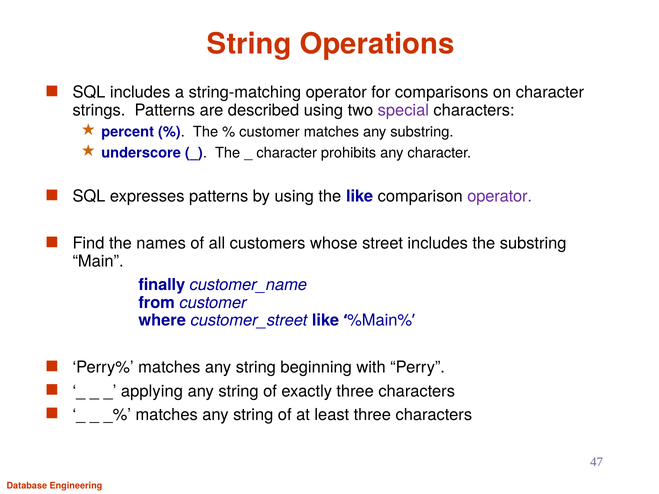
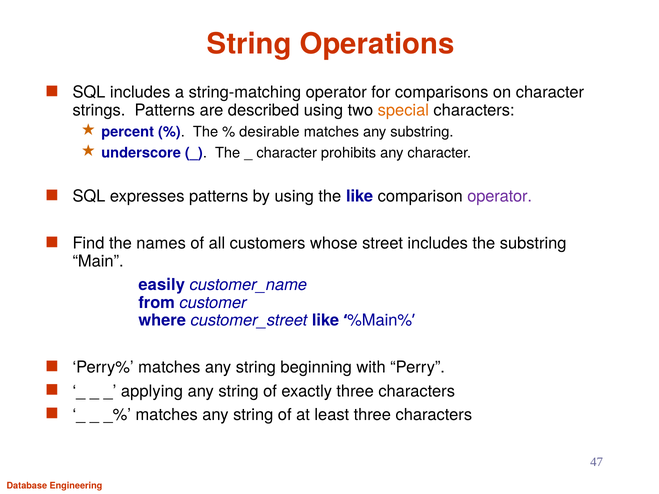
special colour: purple -> orange (403, 110)
customer: customer -> desirable (269, 132)
finally: finally -> easily (162, 285)
